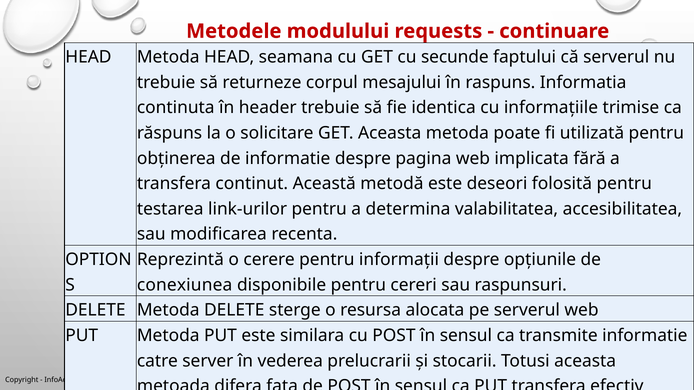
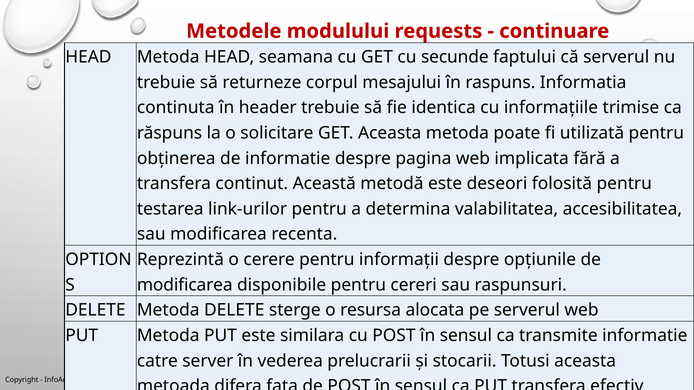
conexiunea: conexiunea -> modificarea (185, 285)
